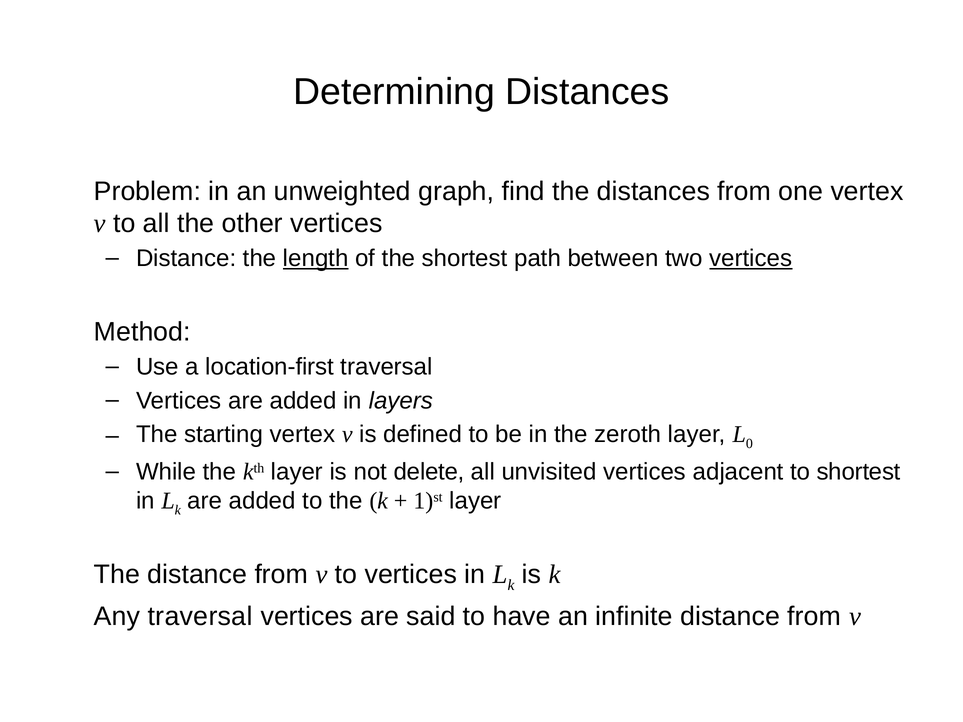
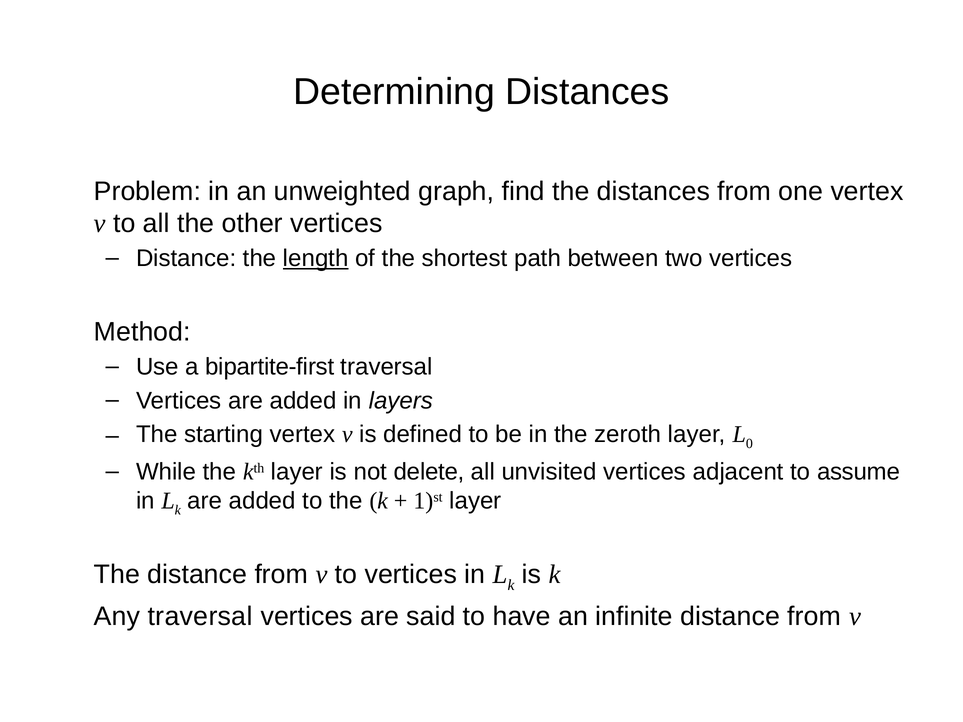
vertices underline: present -> none (751, 259)
location-first: location-first -> bipartite-first (270, 367)
to shortest: shortest -> assume (859, 472)
